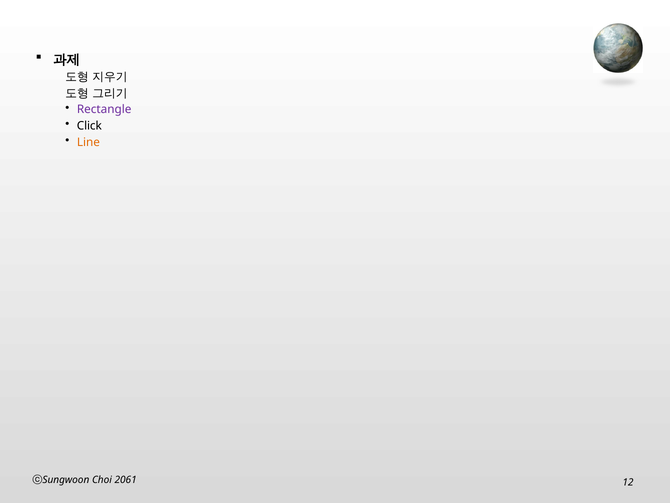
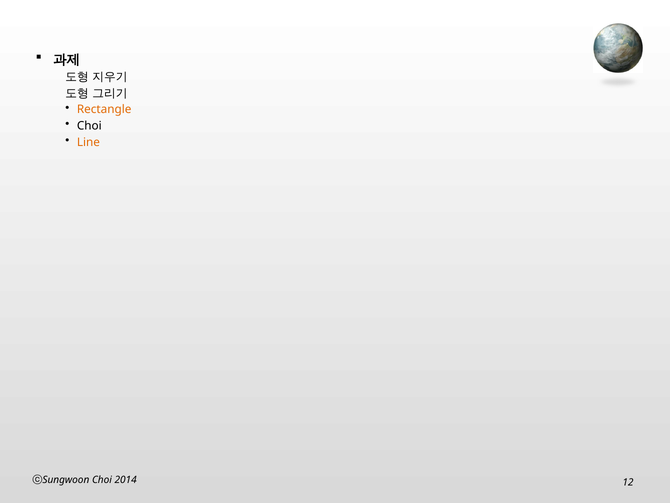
Rectangle colour: purple -> orange (104, 110)
Click: Click -> Choi (89, 126)
2061: 2061 -> 2014 (126, 480)
